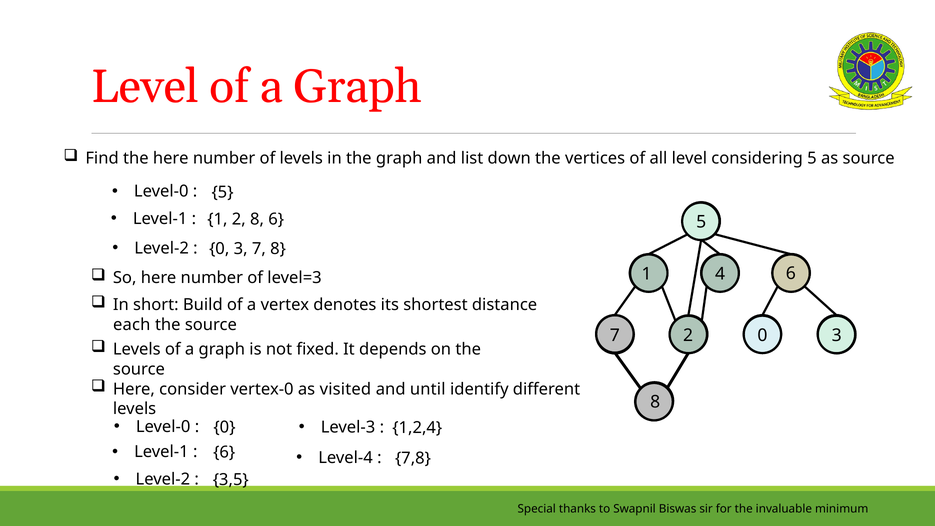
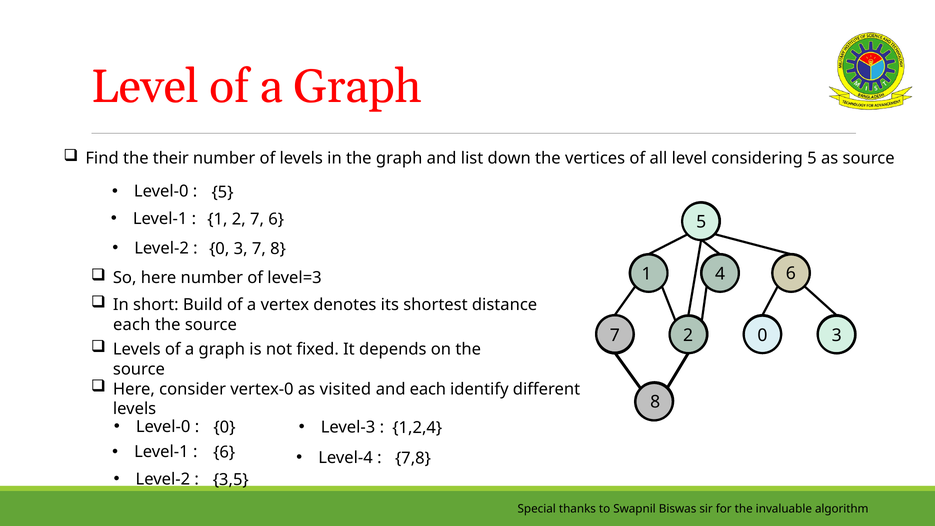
the here: here -> their (171, 158)
2 8: 8 -> 7 (257, 219)
and until: until -> each (428, 389)
minimum: minimum -> algorithm (842, 509)
